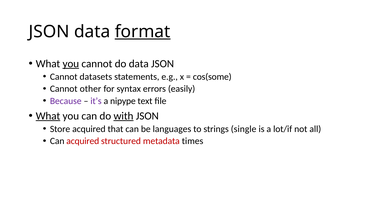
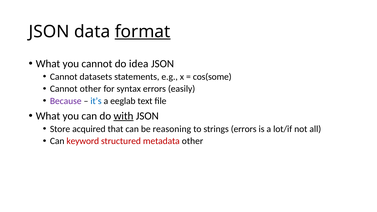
you underline: present -> none (71, 64)
do data: data -> idea (139, 64)
it’s colour: purple -> blue (96, 101)
nipype: nipype -> eeglab (123, 101)
What underline: present -> none (48, 116)
languages: languages -> reasoning (172, 129)
strings single: single -> errors (244, 129)
Can acquired: acquired -> keyword (83, 141)
metadata times: times -> other (193, 141)
